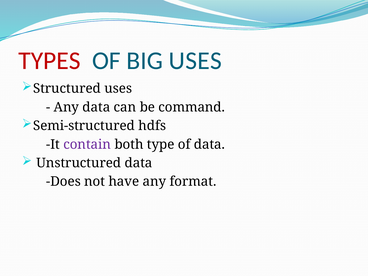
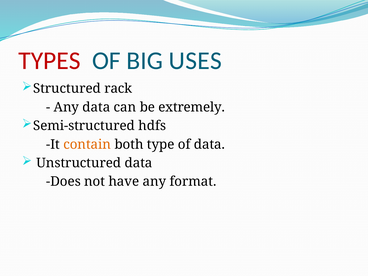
Structured uses: uses -> rack (118, 89)
command: command -> extremely (192, 107)
contain colour: purple -> orange (87, 144)
